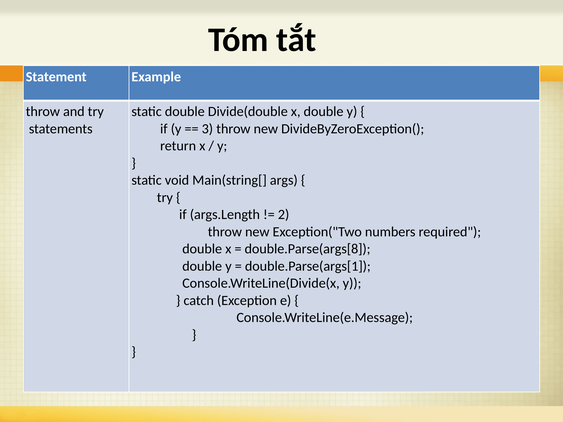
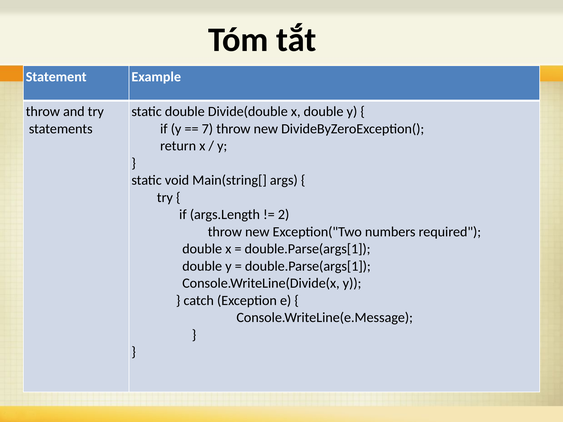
3: 3 -> 7 (207, 129)
double.Parse(args[8: double.Parse(args[8 -> double.Parse(args[1 (308, 249)
